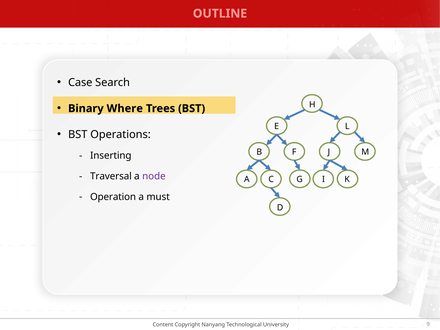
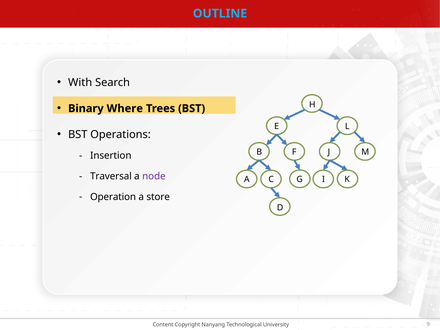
OUTLINE colour: pink -> light blue (220, 14)
Case: Case -> With (80, 83)
Inserting: Inserting -> Insertion (111, 156)
must: must -> store (158, 197)
